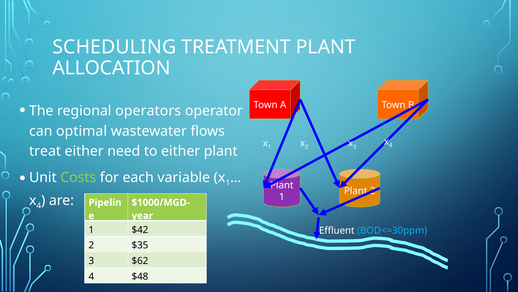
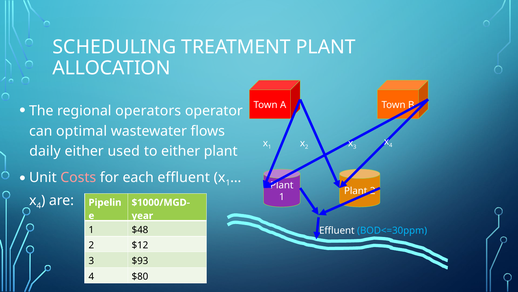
treat: treat -> daily (45, 151)
need: need -> used (124, 151)
Costs colour: light green -> pink (78, 177)
each variable: variable -> effluent (184, 177)
$42: $42 -> $48 (140, 229)
$35: $35 -> $12 (140, 245)
$62: $62 -> $93 (140, 260)
$48: $48 -> $80 (140, 276)
